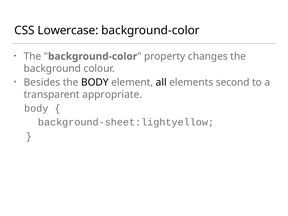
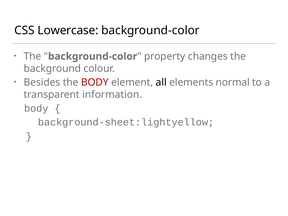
BODY colour: black -> red (95, 82)
second: second -> normal (233, 82)
appropriate: appropriate -> information (112, 95)
